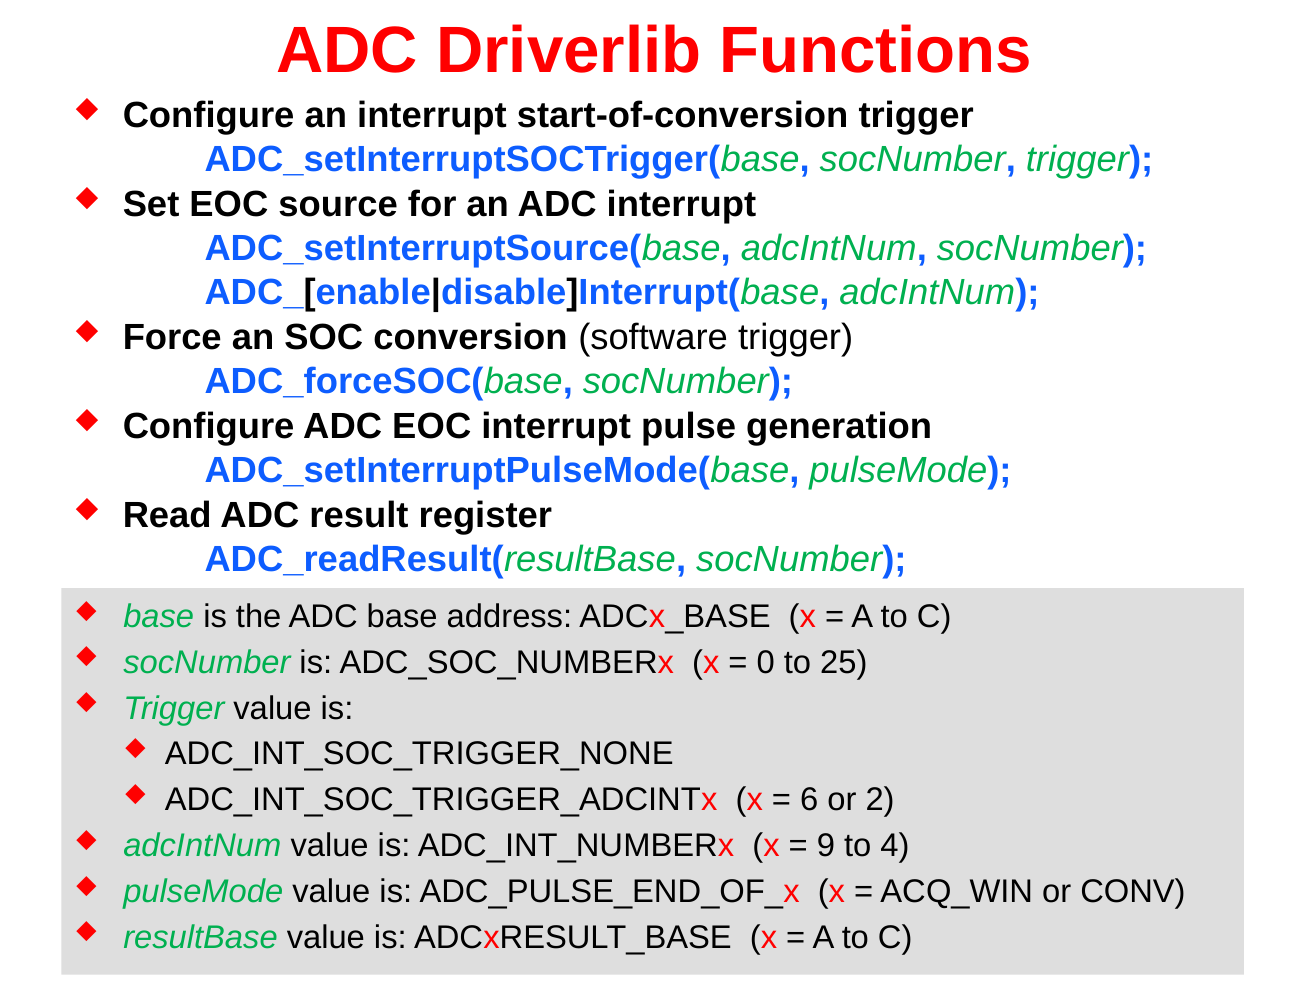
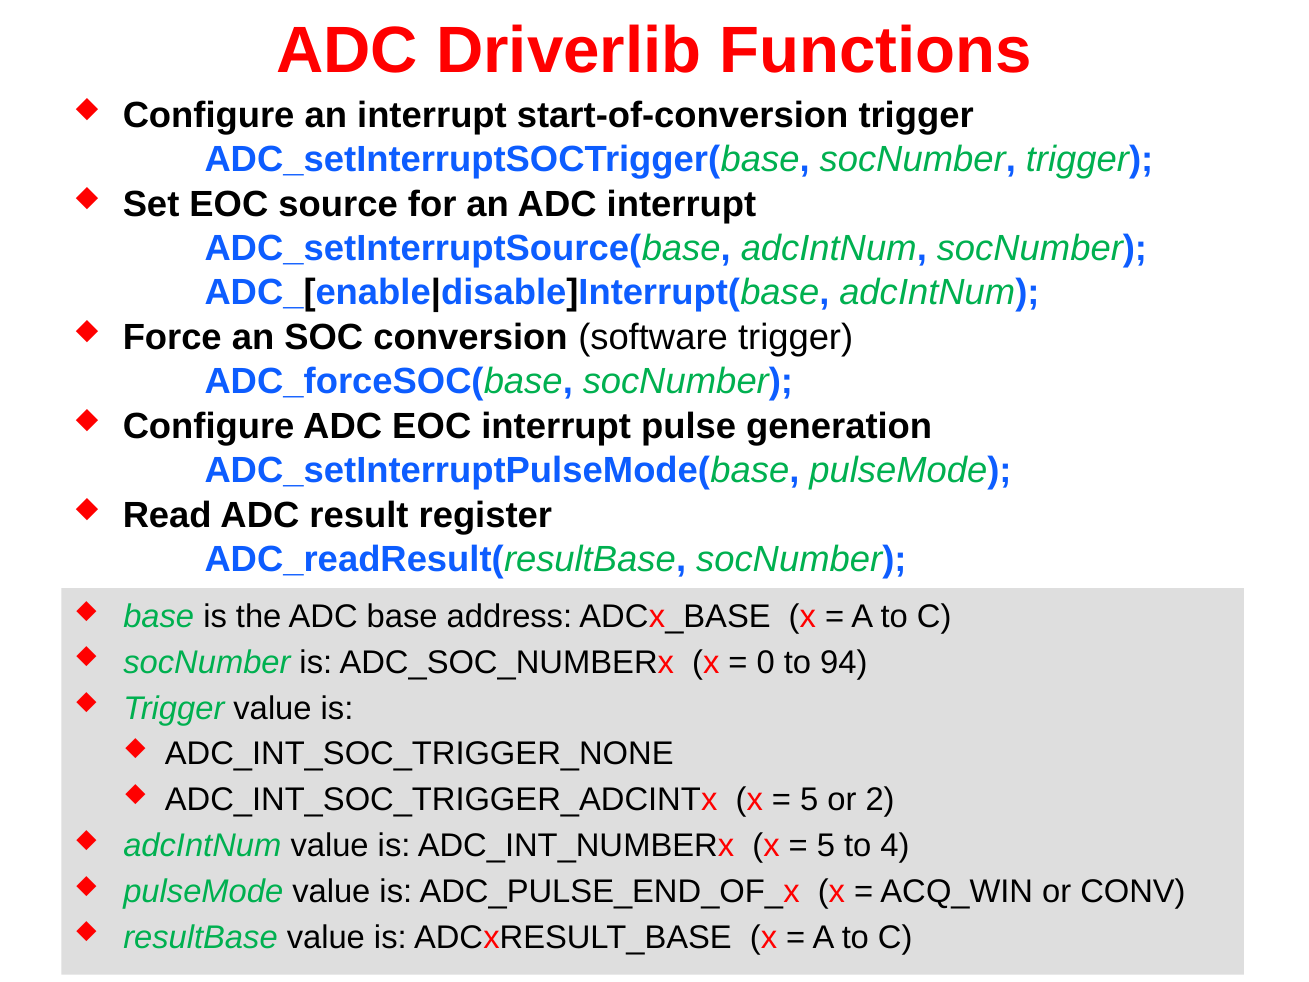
25: 25 -> 94 (844, 662)
6: 6 -> 5 (809, 800)
9: 9 -> 5 (826, 846)
